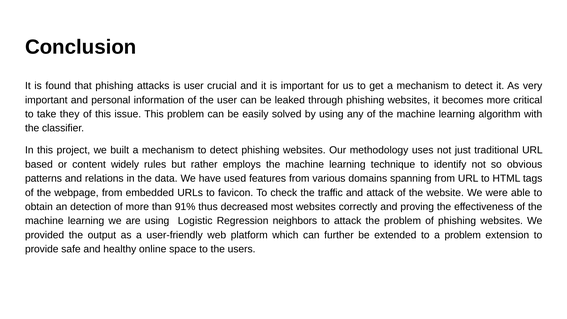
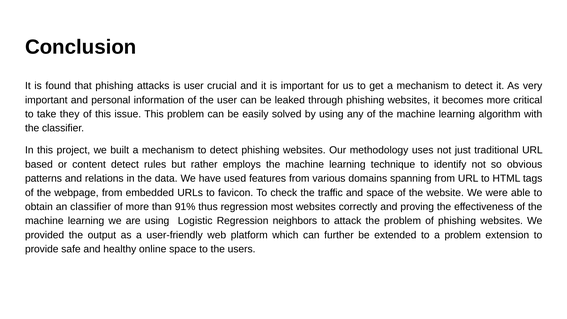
content widely: widely -> detect (125, 164)
and attack: attack -> space (380, 193)
an detection: detection -> classifier (91, 207)
thus decreased: decreased -> regression (244, 207)
